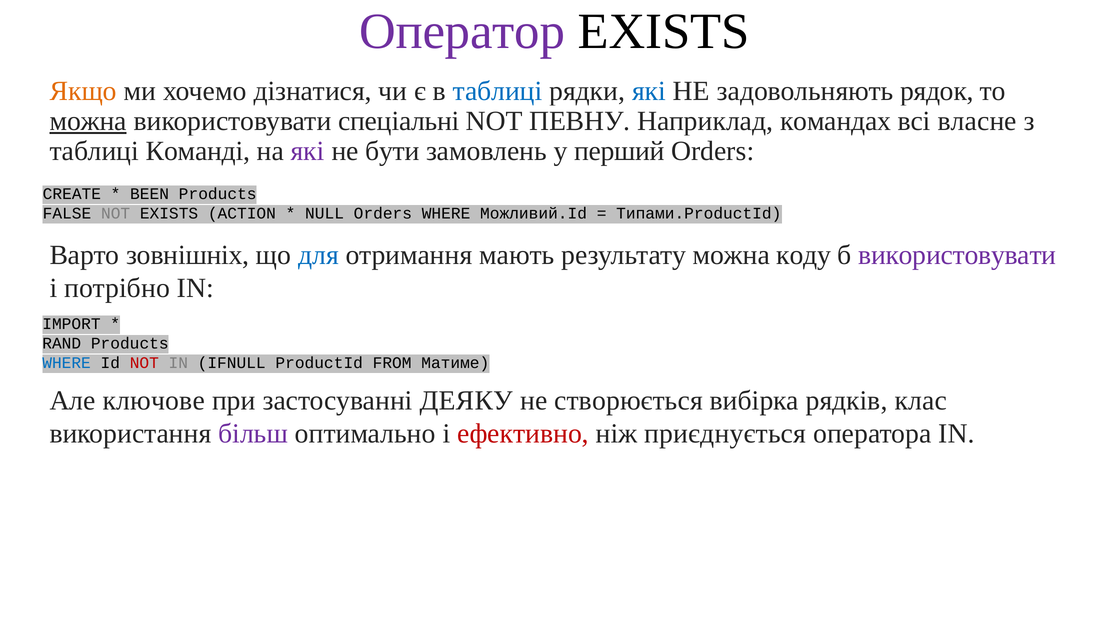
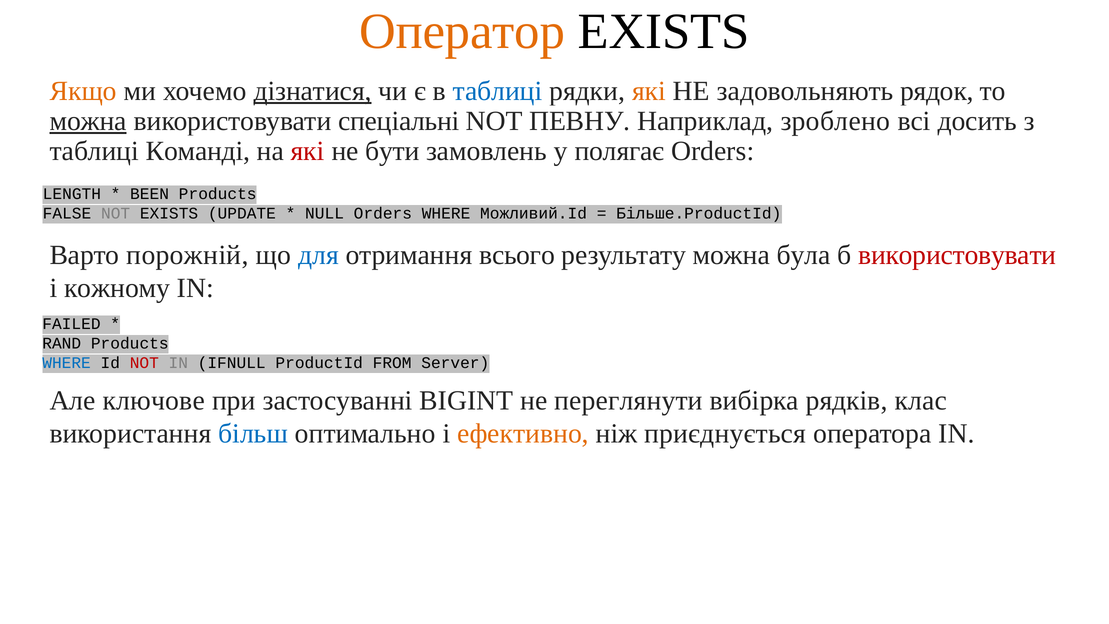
Оператор colour: purple -> orange (462, 31)
дізнатися underline: none -> present (313, 91)
які colour: blue -> orange (649, 91)
командах: командах -> зроблено (835, 121)
власне: власне -> досить (977, 121)
які colour: purple -> red (308, 151)
перший: перший -> полягає (619, 151)
CREATE: CREATE -> LENGTH (72, 194)
ACTION: ACTION -> UPDATE (242, 213)
Типами.ProductId: Типами.ProductId -> Більше.ProductId (699, 213)
зовнішніх: зовнішніх -> порожній (187, 255)
мають: мають -> всього (517, 255)
коду: коду -> була (804, 255)
використовувати colour: purple -> red (957, 255)
потрібно: потрібно -> кожному (117, 288)
IMPORT: IMPORT -> FAILED (71, 324)
Матиме: Матиме -> Server (455, 363)
ДЕЯКУ: ДЕЯКУ -> BIGINT (466, 400)
створюється: створюється -> переглянути (629, 400)
більш colour: purple -> blue (253, 434)
ефективно colour: red -> orange (523, 434)
